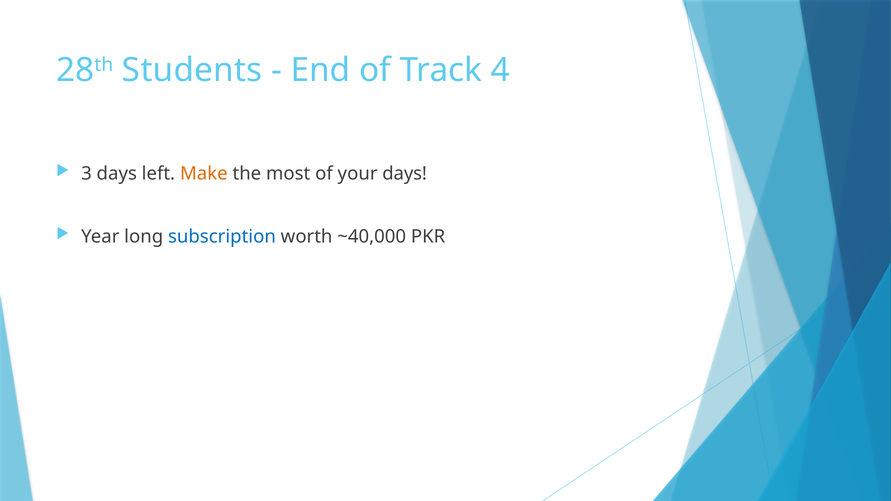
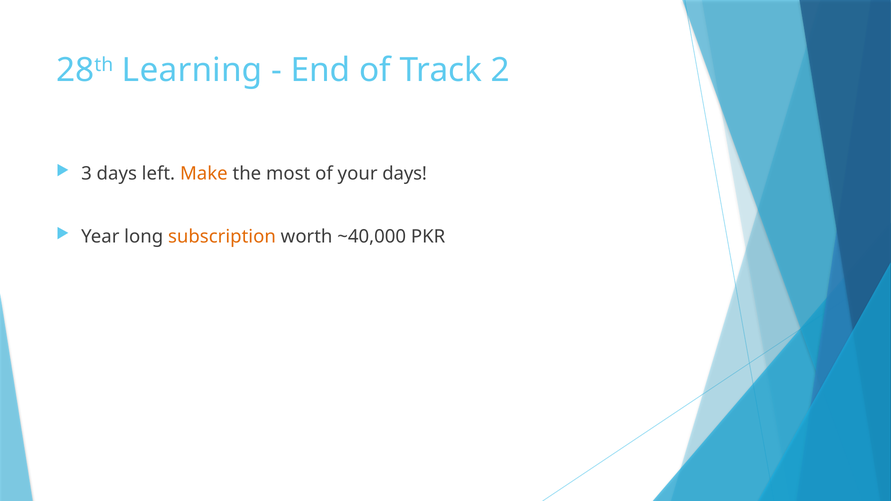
Students: Students -> Learning (192, 70)
4: 4 -> 2 (501, 70)
subscription colour: blue -> orange (222, 237)
